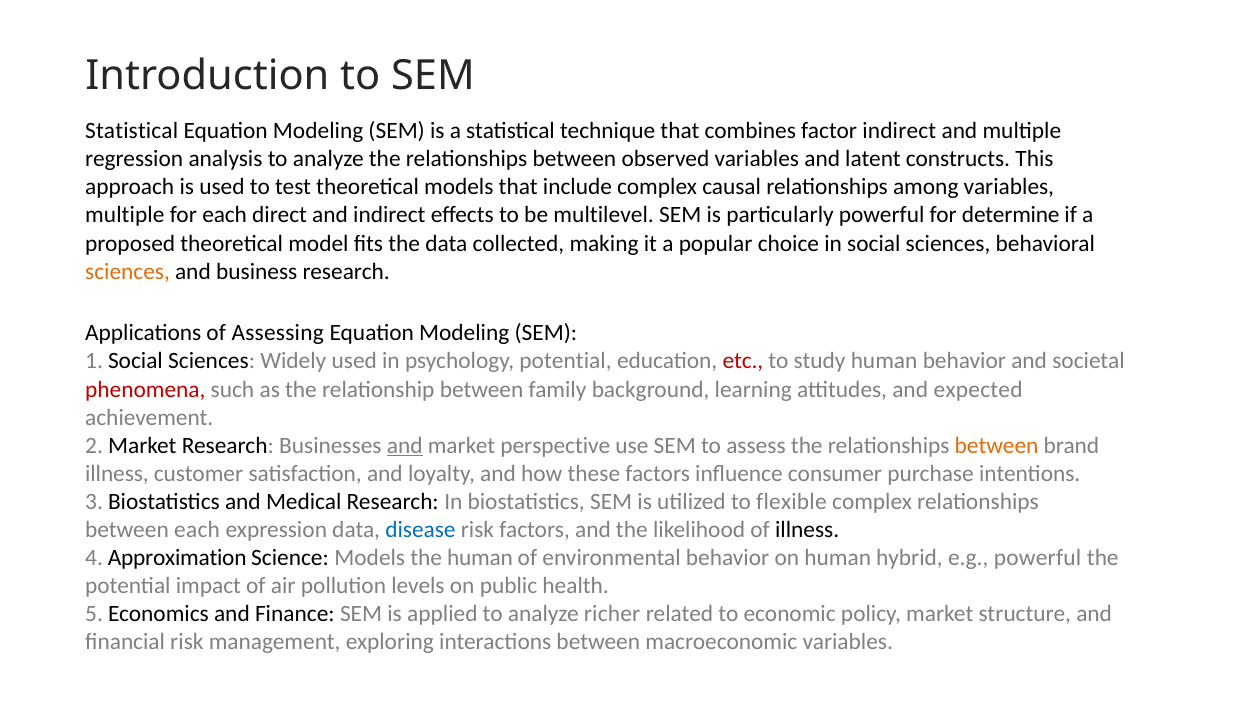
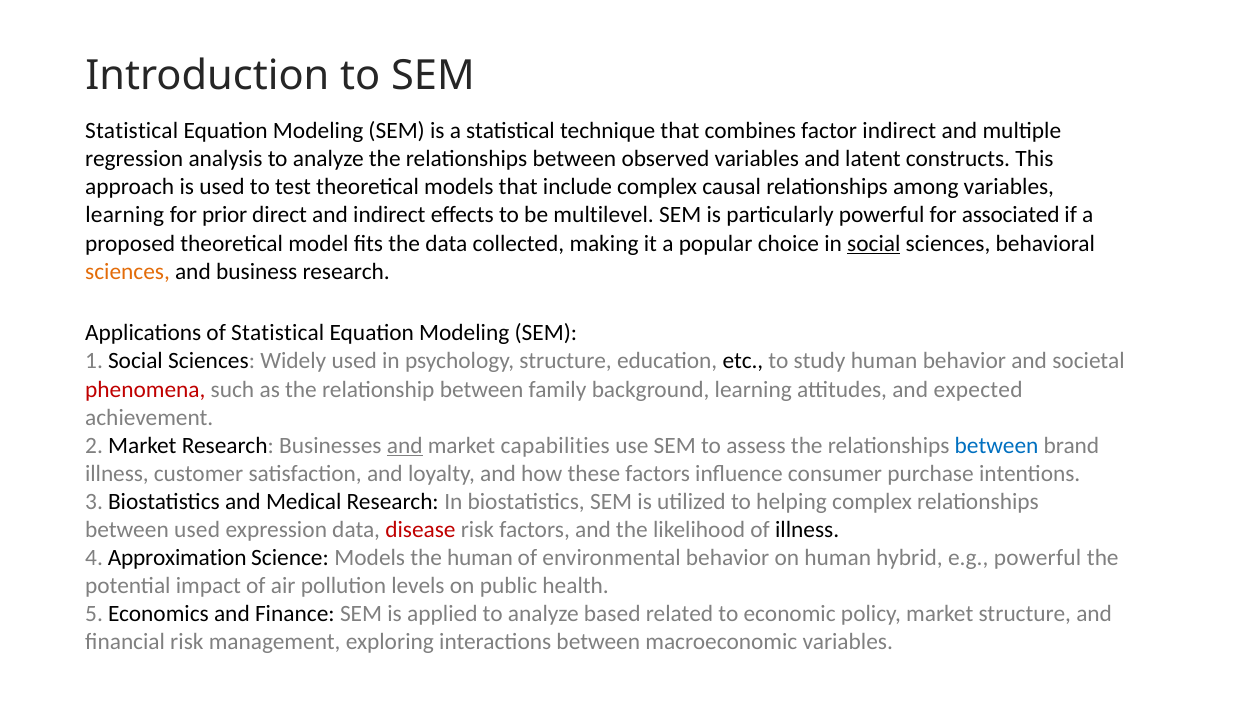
multiple: multiple -> learning (125, 215)
for each: each -> prior (225, 215)
determine: determine -> associated (1011, 215)
social underline: none -> present (874, 243)
of Assessing: Assessing -> Statistical (278, 333)
psychology potential: potential -> structure (566, 361)
etc colour: red -> black (743, 361)
perspective: perspective -> capabilities (555, 446)
between colour: orange -> blue (997, 446)
flexible: flexible -> helping (792, 502)
between each: each -> used (197, 530)
disease colour: blue -> red (420, 530)
richer: richer -> based (612, 614)
